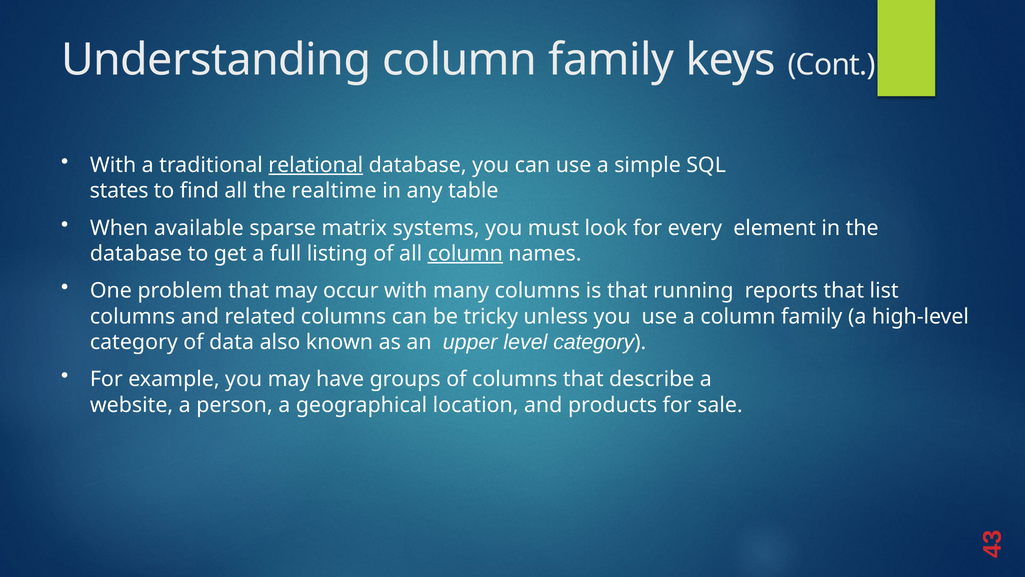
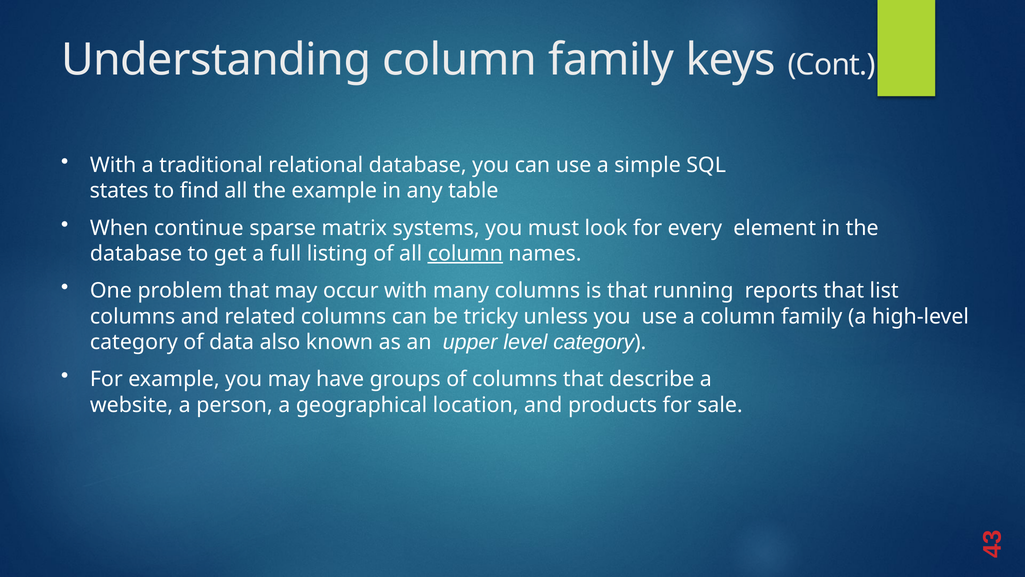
relational underline: present -> none (316, 165)
the realtime: realtime -> example (334, 191)
available: available -> continue (199, 228)
